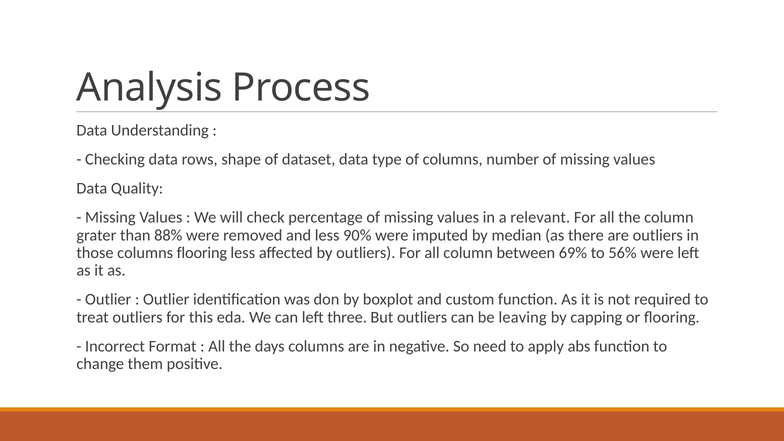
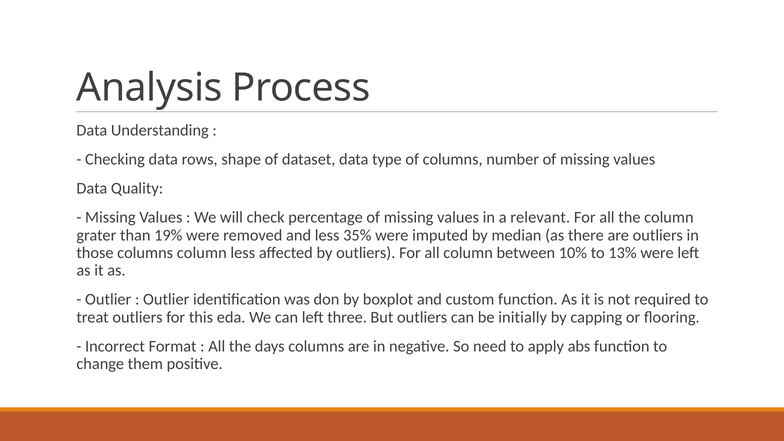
88%: 88% -> 19% (168, 235)
90%: 90% -> 35% (357, 235)
columns flooring: flooring -> column (202, 253)
69%: 69% -> 10% (573, 253)
56%: 56% -> 13% (623, 253)
leaving: leaving -> initially (523, 317)
